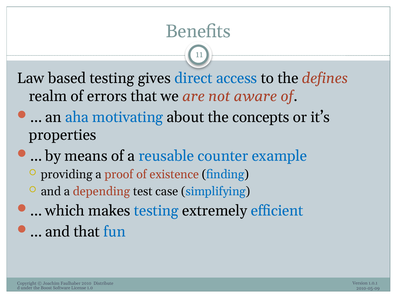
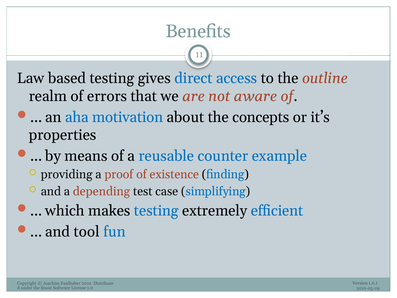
defines: defines -> outline (325, 78)
motivating: motivating -> motivation (128, 117)
and that: that -> tool (87, 231)
